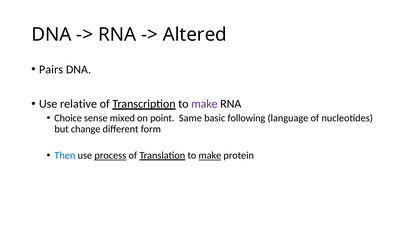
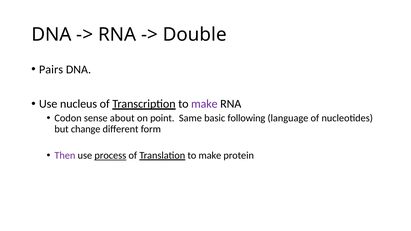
Altered: Altered -> Double (195, 35)
relative: relative -> nucleus (79, 104)
Choice: Choice -> Codon (68, 118)
mixed: mixed -> about (122, 118)
Then colour: blue -> purple (65, 156)
make underline: present -> none (210, 156)
